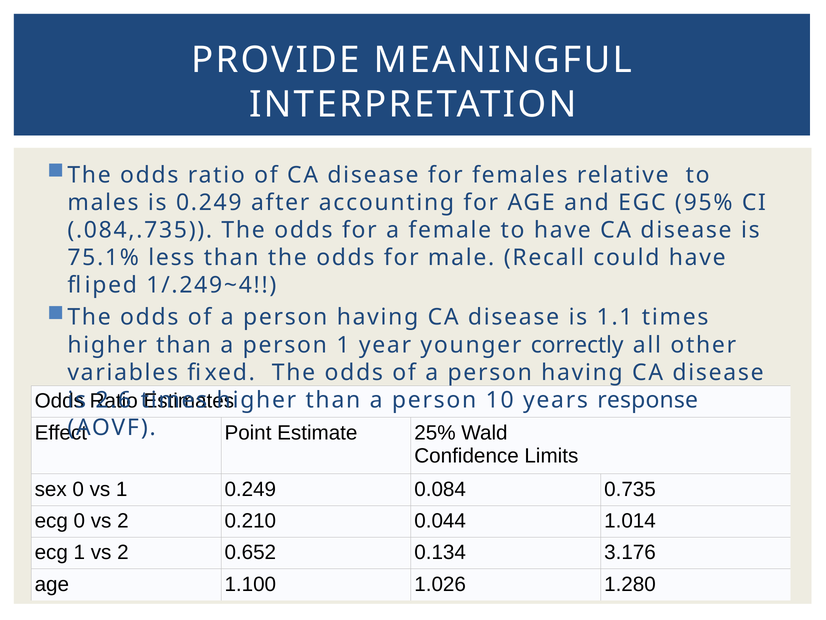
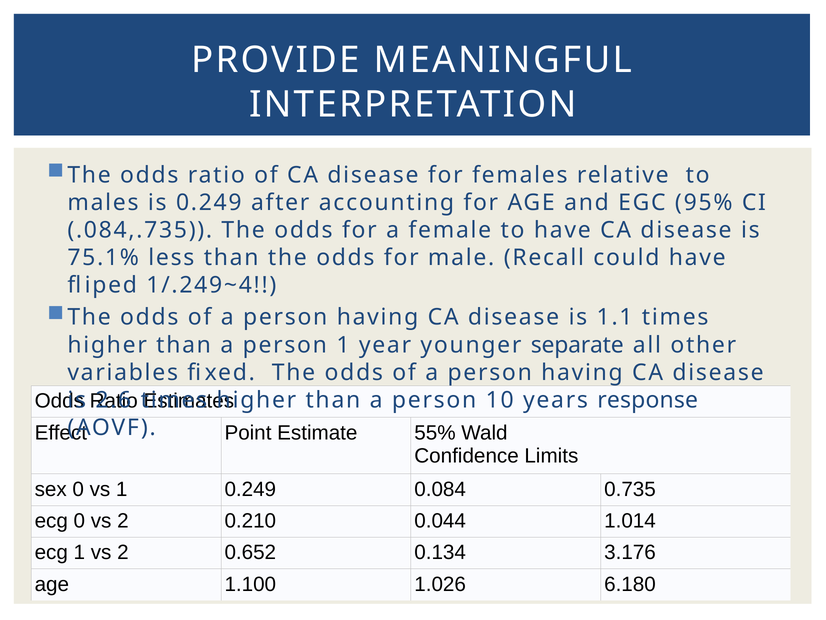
correctly: correctly -> separate (577, 345)
25%: 25% -> 55% (435, 432)
1.280: 1.280 -> 6.180 (630, 584)
